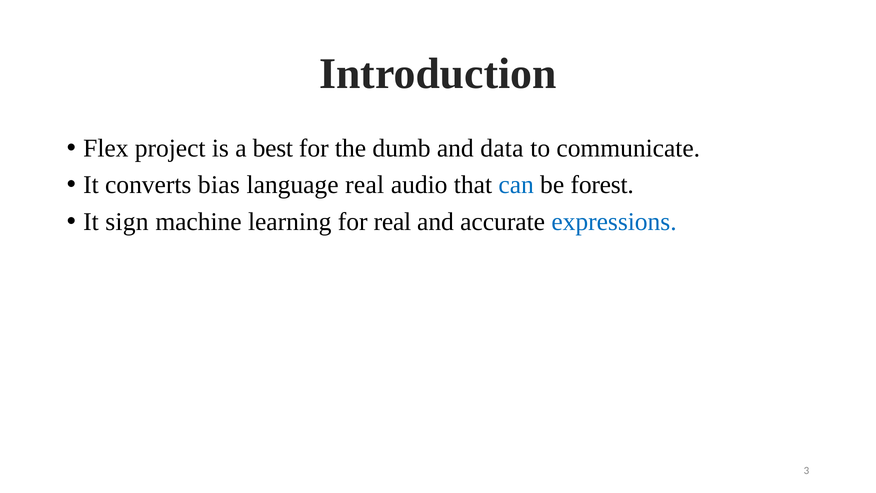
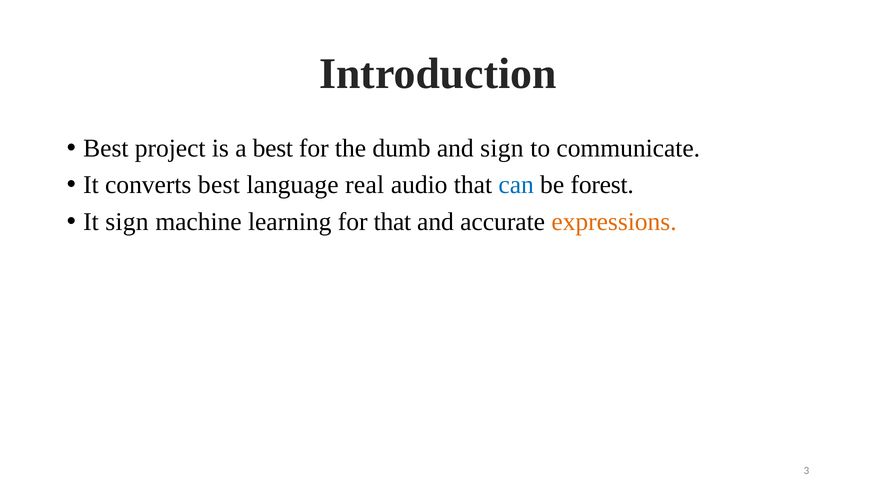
Flex: Flex -> Best (106, 148)
and data: data -> sign (502, 148)
converts bias: bias -> best (219, 185)
for real: real -> that (392, 222)
expressions colour: blue -> orange (614, 222)
